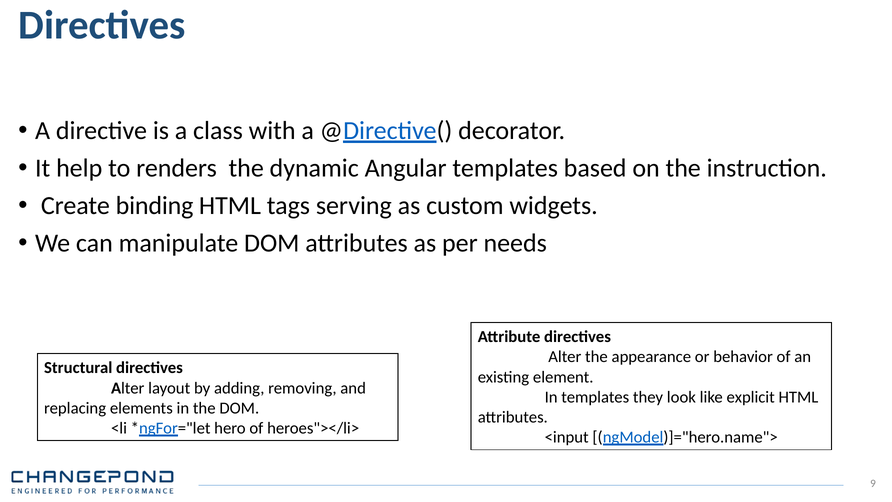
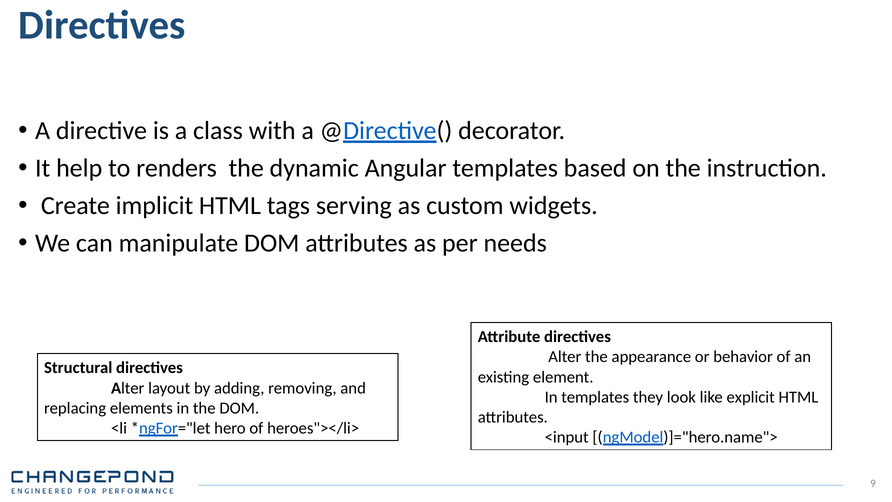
binding: binding -> implicit (154, 206)
